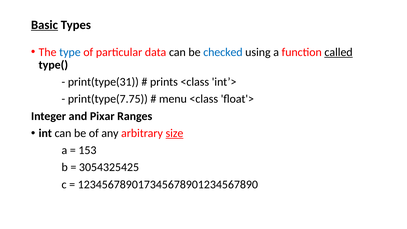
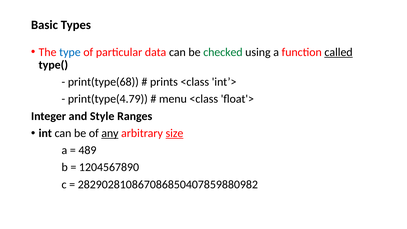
Basic underline: present -> none (44, 25)
checked colour: blue -> green (223, 52)
print(type(31: print(type(31 -> print(type(68 (103, 82)
print(type(7.75: print(type(7.75 -> print(type(4.79 (108, 99)
Pixar: Pixar -> Style (102, 116)
any underline: none -> present (110, 133)
153: 153 -> 489 (87, 150)
3054325425: 3054325425 -> 1204567890 (109, 167)
123456789017345678901234567890: 123456789017345678901234567890 -> 282902810867086850407859880982 (168, 184)
